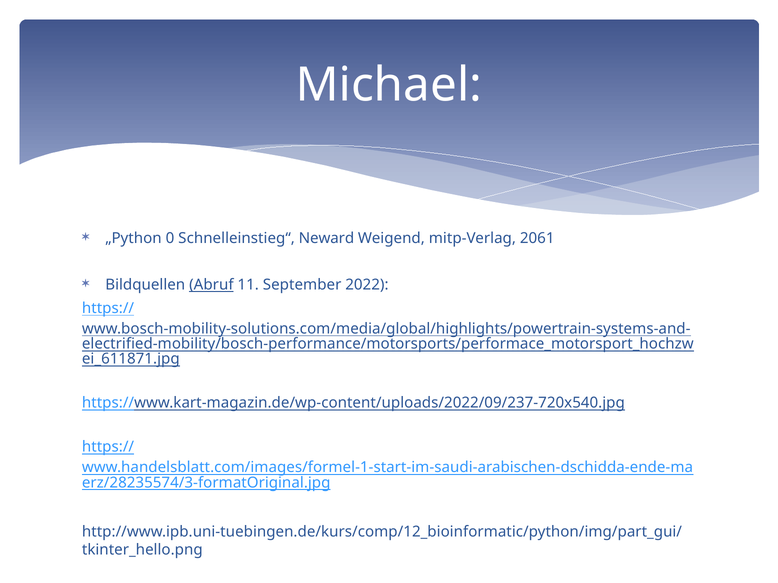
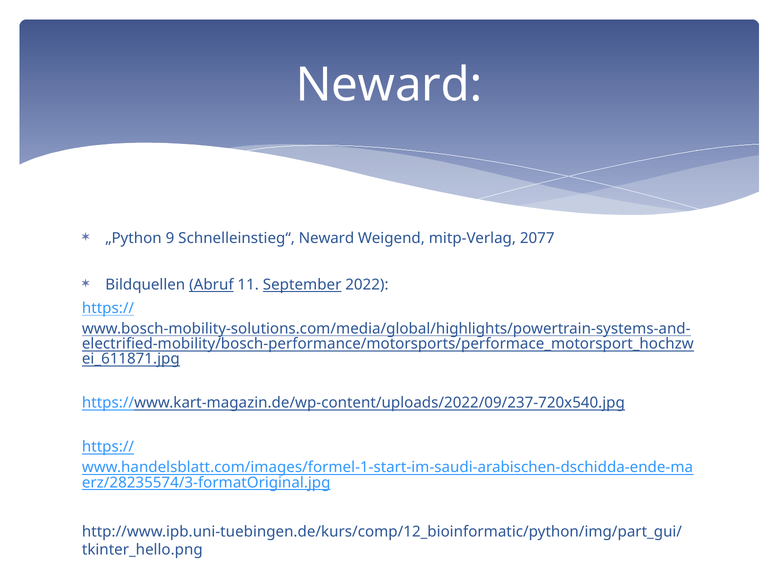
Michael: Michael -> Neward (389, 85)
0: 0 -> 9 (170, 238)
2061: 2061 -> 2077 (537, 238)
September underline: none -> present (302, 285)
